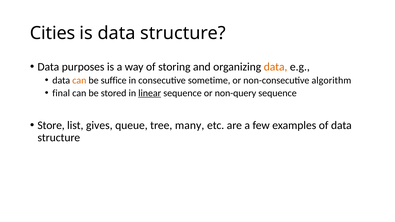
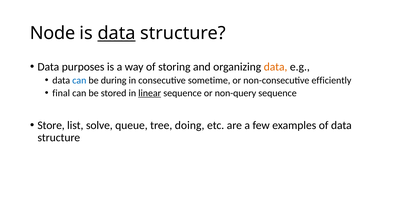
Cities: Cities -> Node (53, 33)
data underline: none -> present (117, 33)
can colour: orange -> blue (79, 80)
suffice: suffice -> during (114, 80)
algorithm: algorithm -> efficiently (331, 80)
gives: gives -> solve (99, 125)
many: many -> doing (190, 125)
